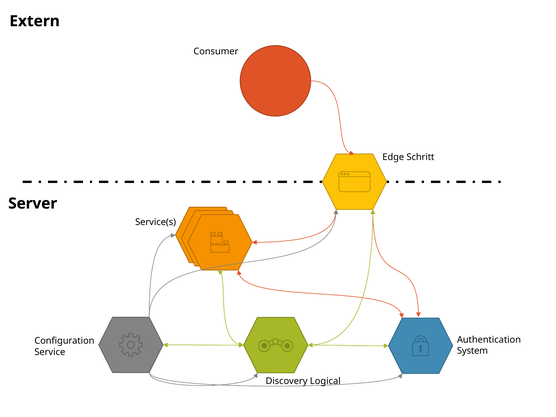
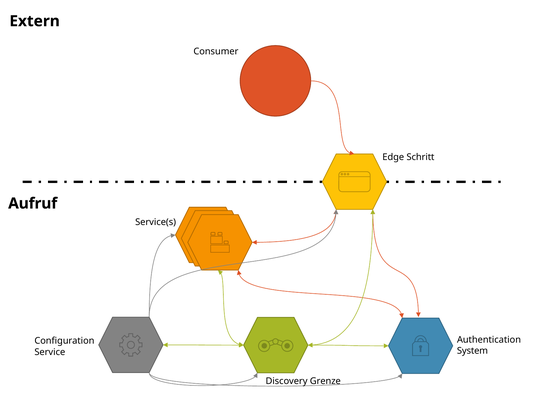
Server: Server -> Aufruf (33, 203)
Logical: Logical -> Grenze (325, 381)
